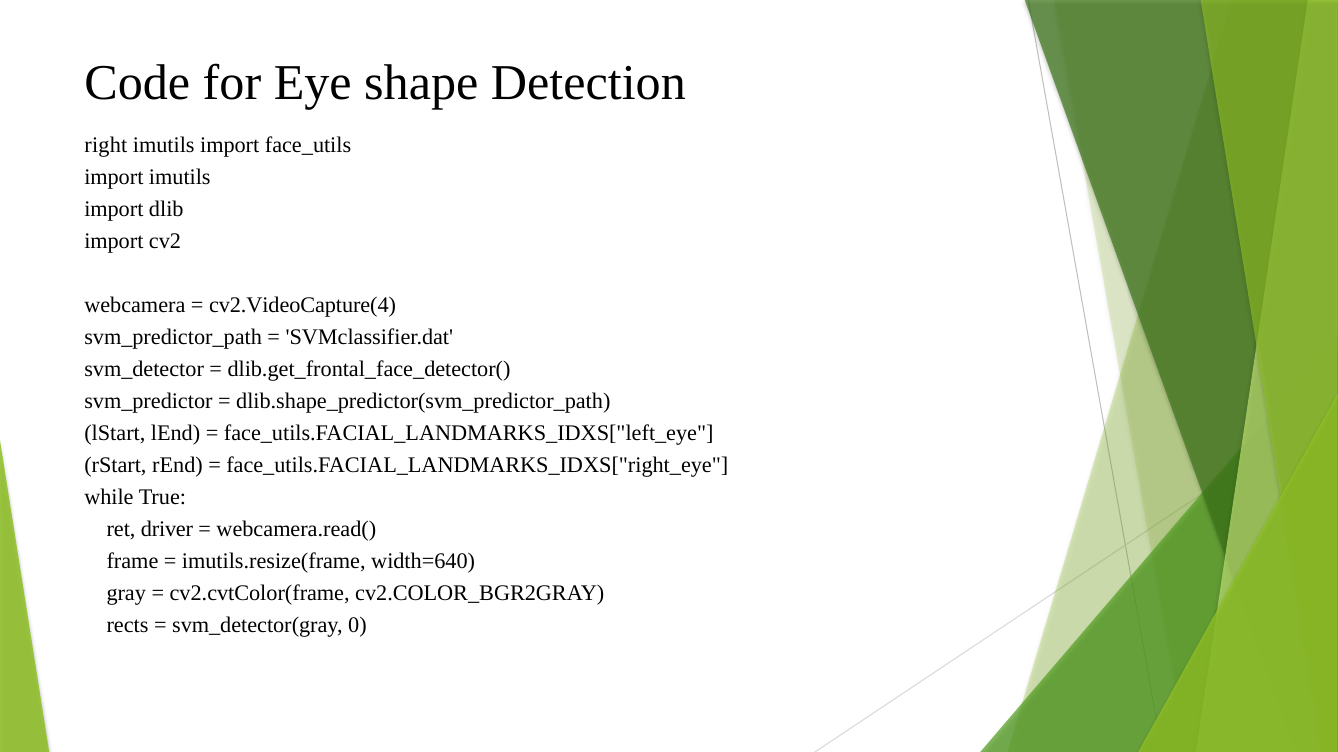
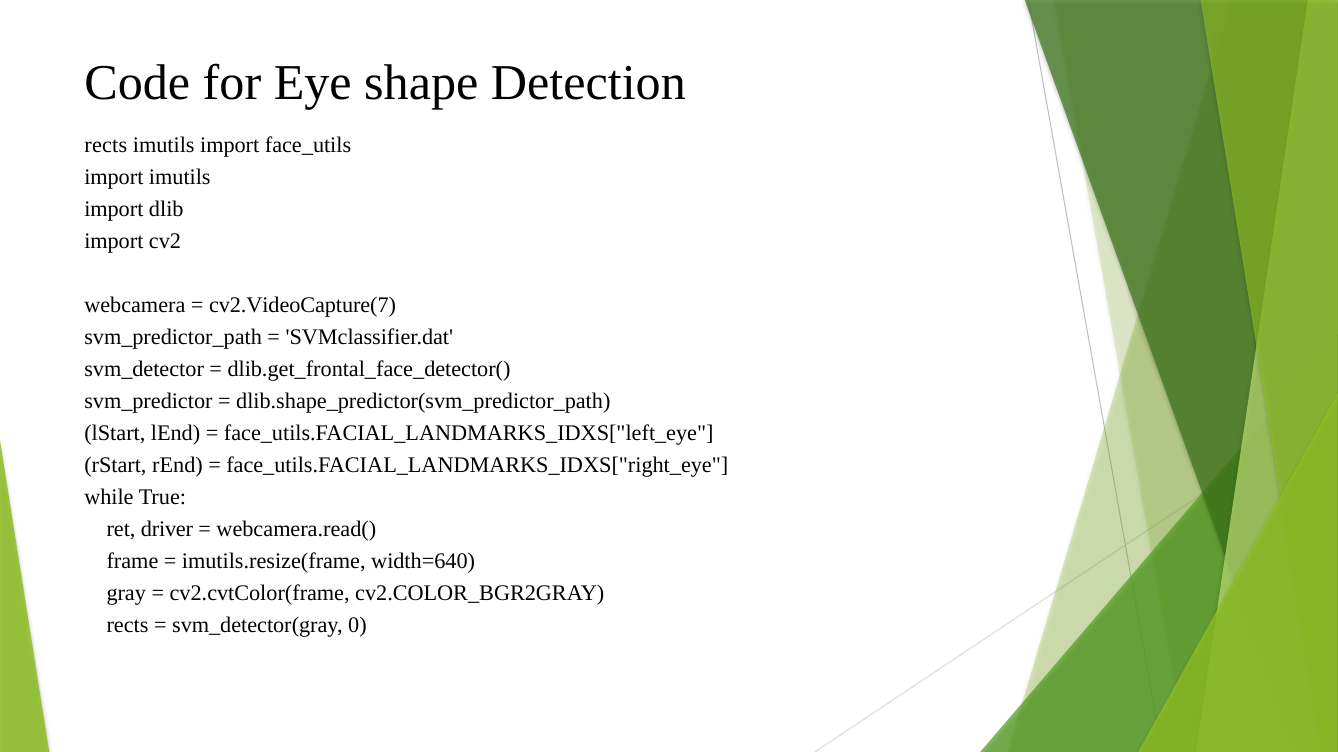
right: right -> rects (106, 145)
cv2.VideoCapture(4: cv2.VideoCapture(4 -> cv2.VideoCapture(7 (303, 305)
